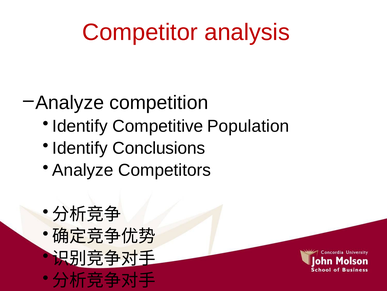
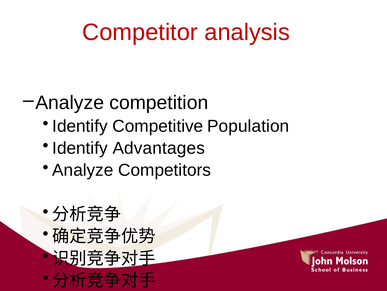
Conclusions: Conclusions -> Advantages (159, 148)
